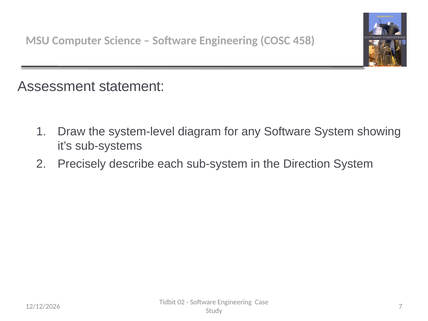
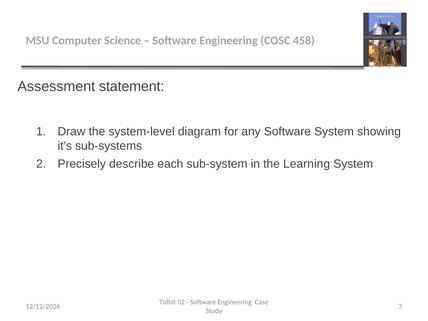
Direction: Direction -> Learning (307, 164)
